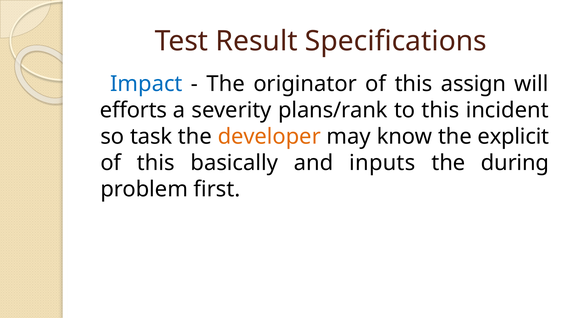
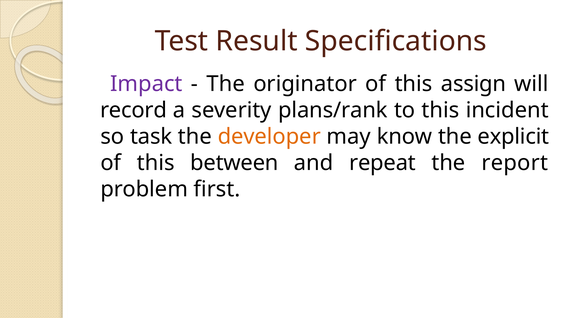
Impact colour: blue -> purple (146, 84)
efforts: efforts -> record (134, 110)
basically: basically -> between (234, 163)
inputs: inputs -> repeat (383, 163)
during: during -> report (515, 163)
